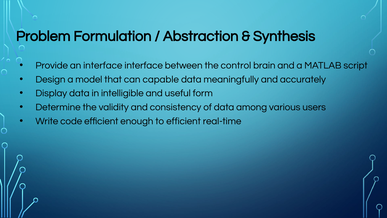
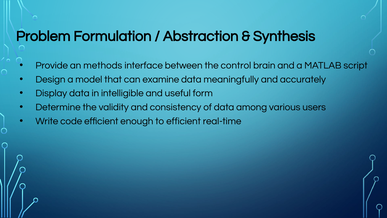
an interface: interface -> methods (103, 65)
capable: capable -> examine (161, 79)
